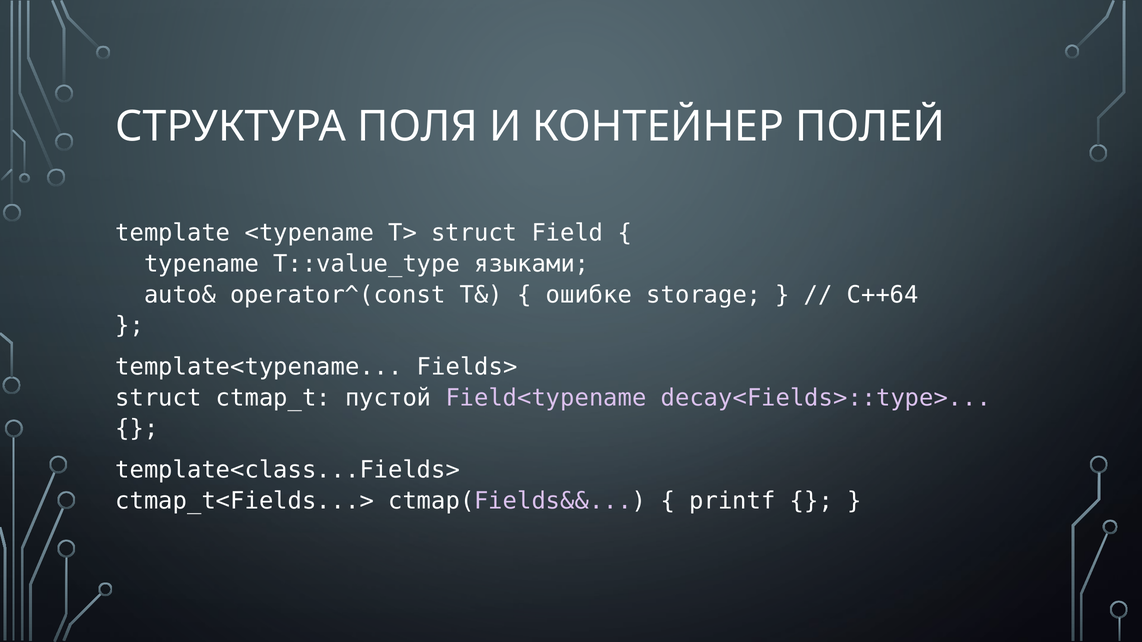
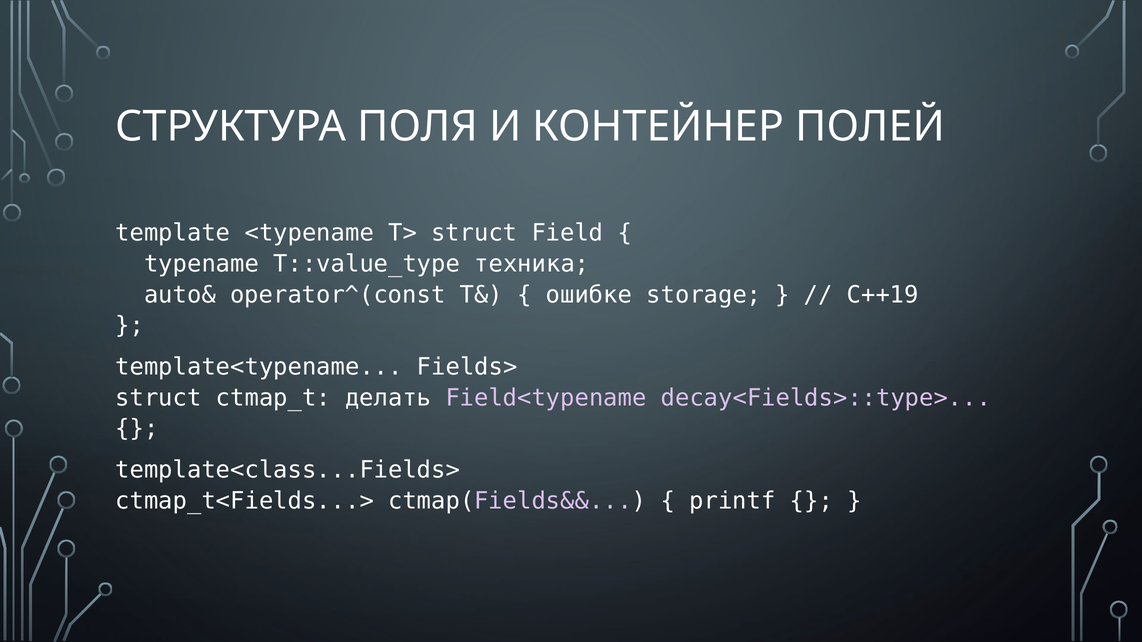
языками: языками -> техника (532, 264)
C++64: C++64 -> C++19 (883, 295)
пустой: пустой -> делать (388, 398)
